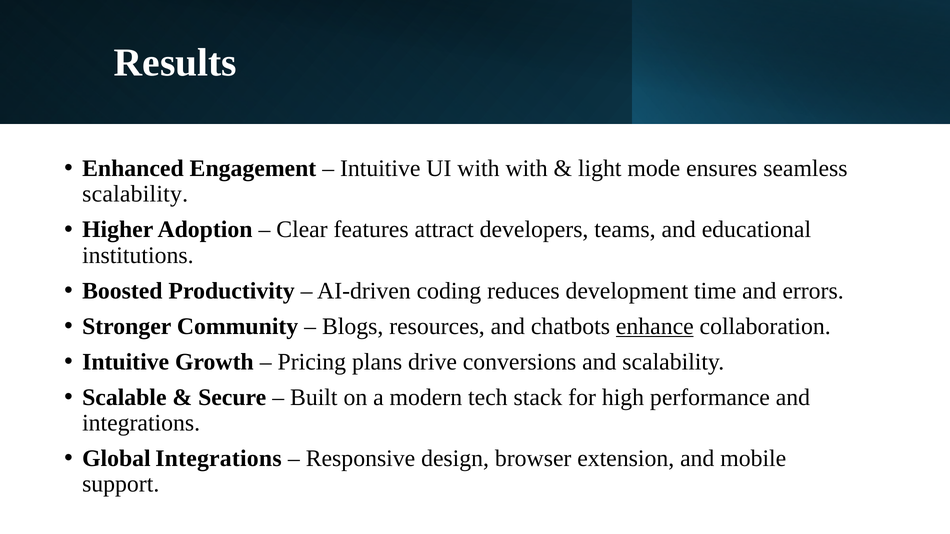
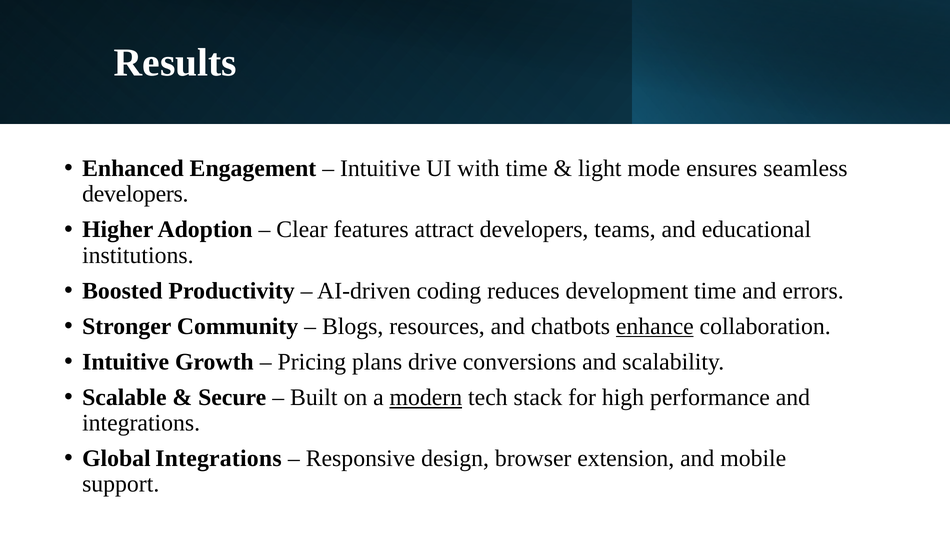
with with: with -> time (527, 169)
scalability: scalability -> developers (135, 194)
modern underline: none -> present (426, 398)
